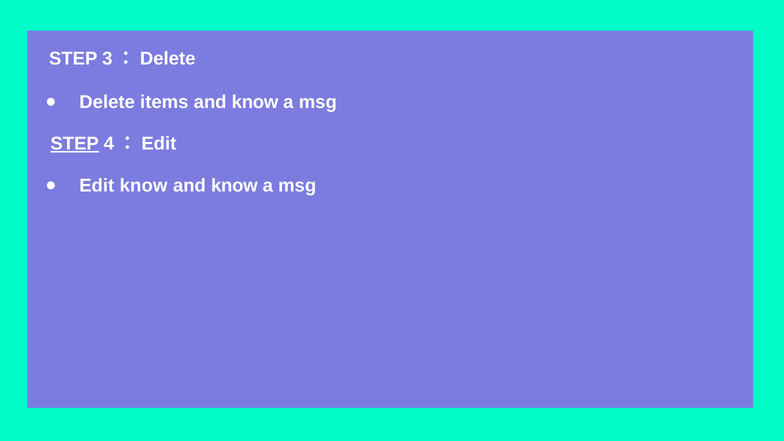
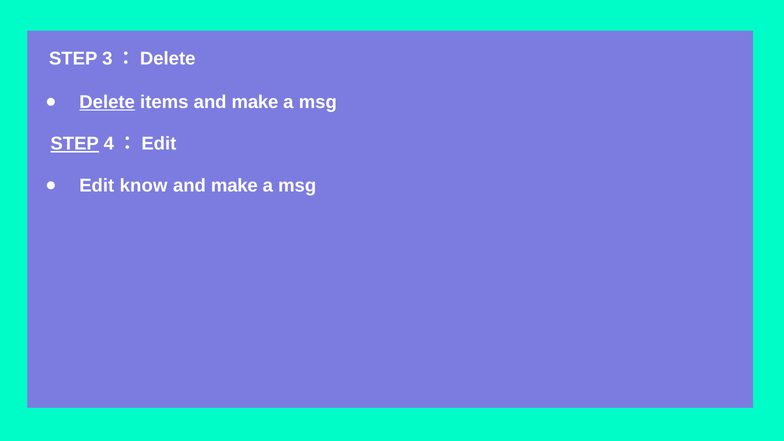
Delete underline: none -> present (107, 102)
items and know: know -> make (255, 102)
know: know -> make (234, 186)
